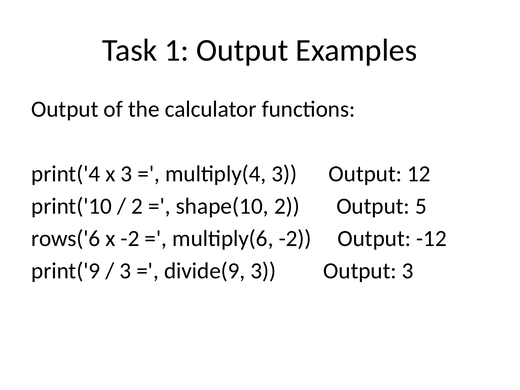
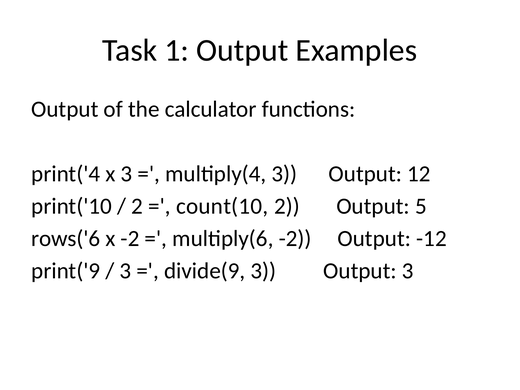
shape(10: shape(10 -> count(10 (222, 206)
